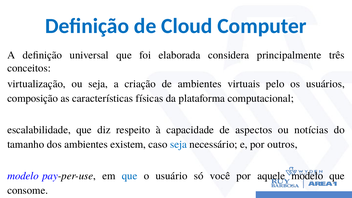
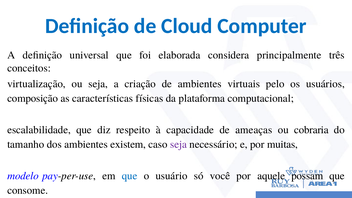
aspectos: aspectos -> ameaças (254, 130)
notícias: notícias -> cobraria (311, 130)
seja colour: blue -> purple (178, 144)
outros: outros -> muitas (283, 144)
aquele modelo: modelo -> possam (307, 176)
